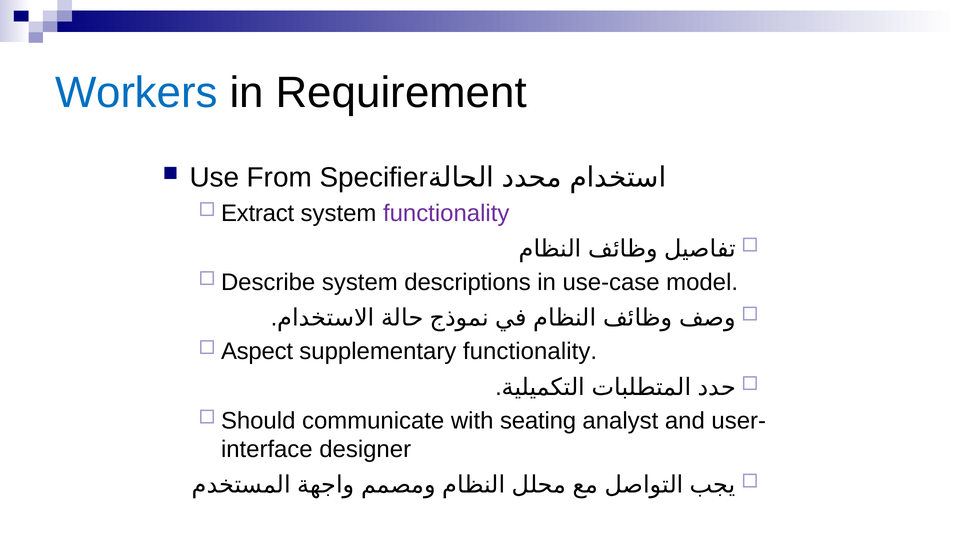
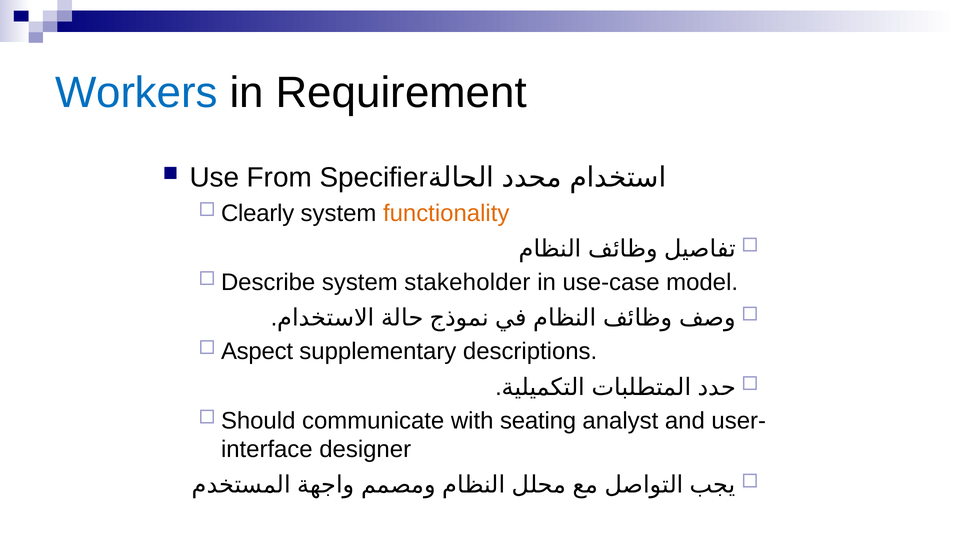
Extract: Extract -> Clearly (258, 213)
functionality colour: purple -> orange (446, 213)
descriptions: descriptions -> stakeholder (467, 283)
supplementary functionality: functionality -> descriptions (530, 352)
